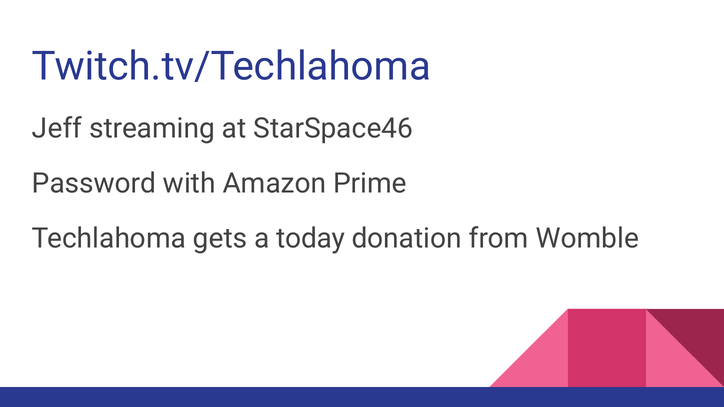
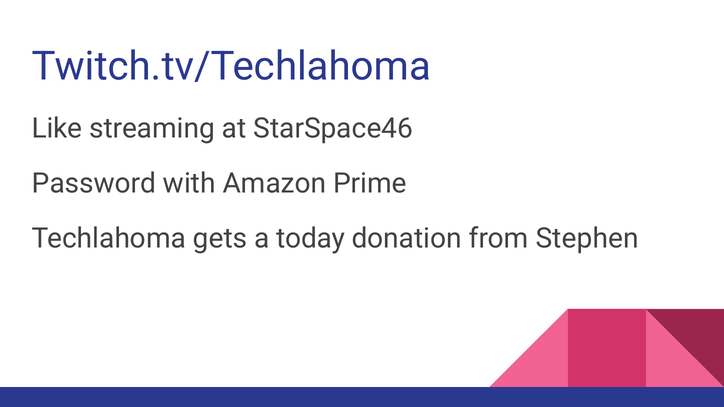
Jeff: Jeff -> Like (57, 129)
Womble: Womble -> Stephen (587, 238)
